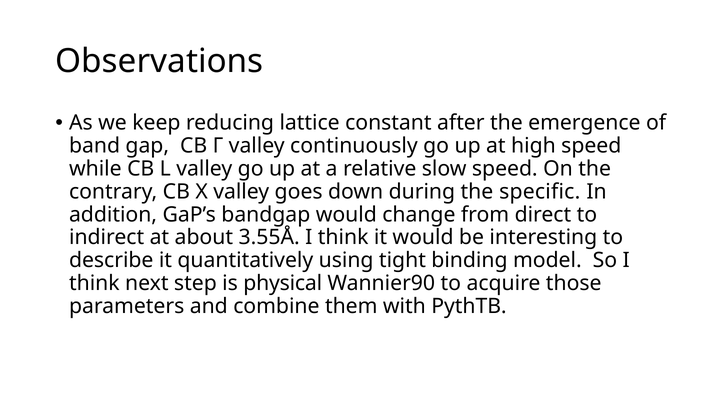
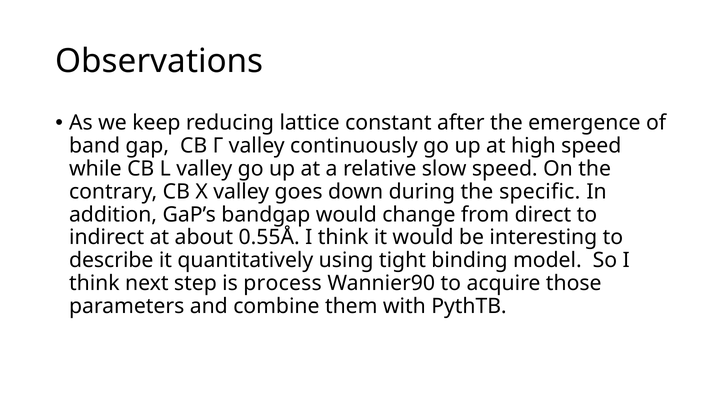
3.55Å: 3.55Å -> 0.55Å (269, 237)
physical: physical -> process (283, 283)
